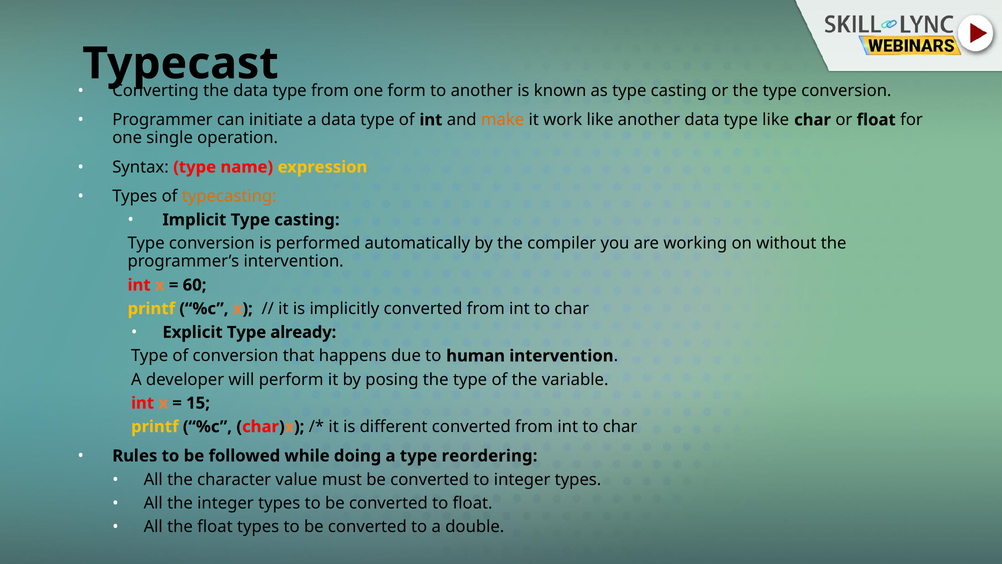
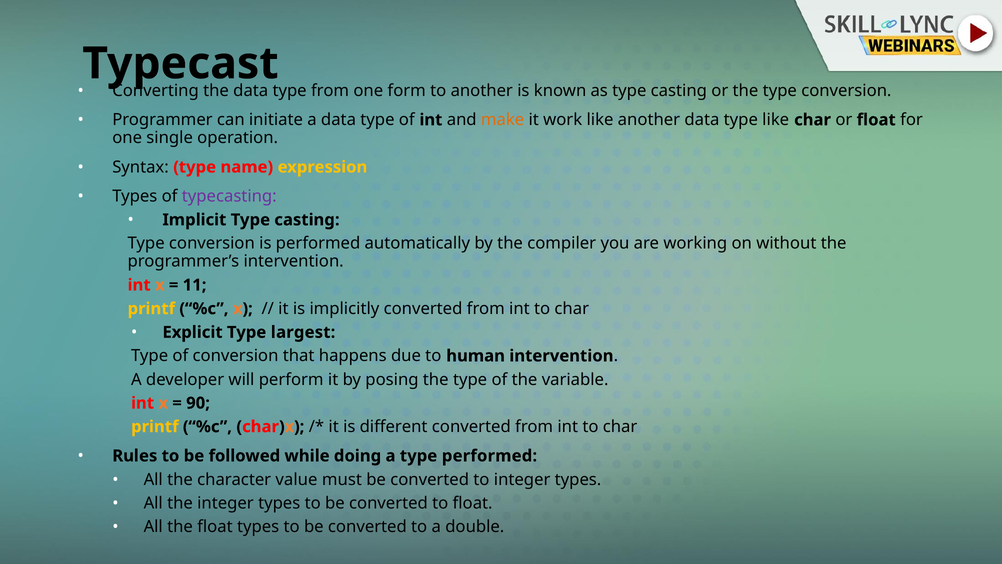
typecasting colour: orange -> purple (229, 196)
60: 60 -> 11 (195, 285)
already: already -> largest (303, 332)
15: 15 -> 90 (198, 403)
type reordering: reordering -> performed (489, 456)
